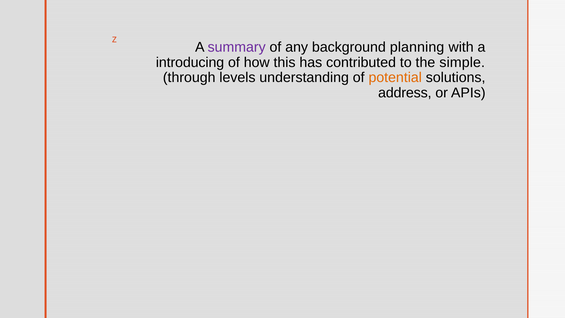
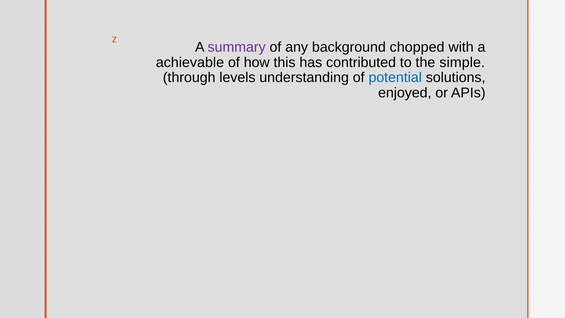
planning: planning -> chopped (417, 47)
introducing: introducing -> achievable (190, 62)
potential colour: orange -> blue (395, 78)
address: address -> enjoyed (405, 93)
